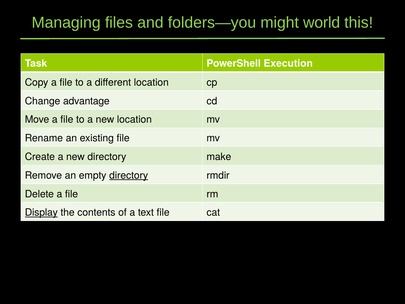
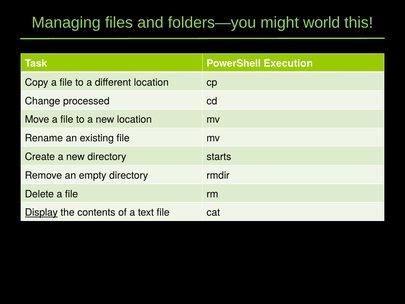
advantage: advantage -> processed (86, 101)
make: make -> starts (219, 157)
directory underline: present -> none (129, 175)
